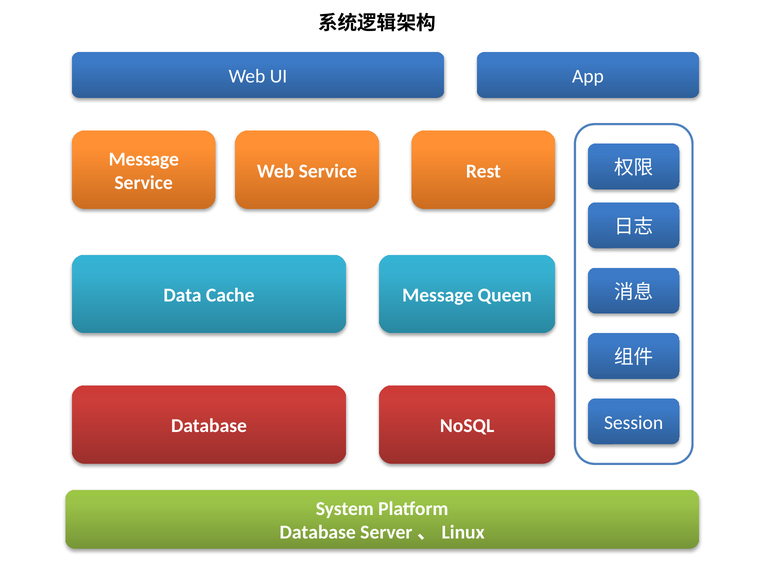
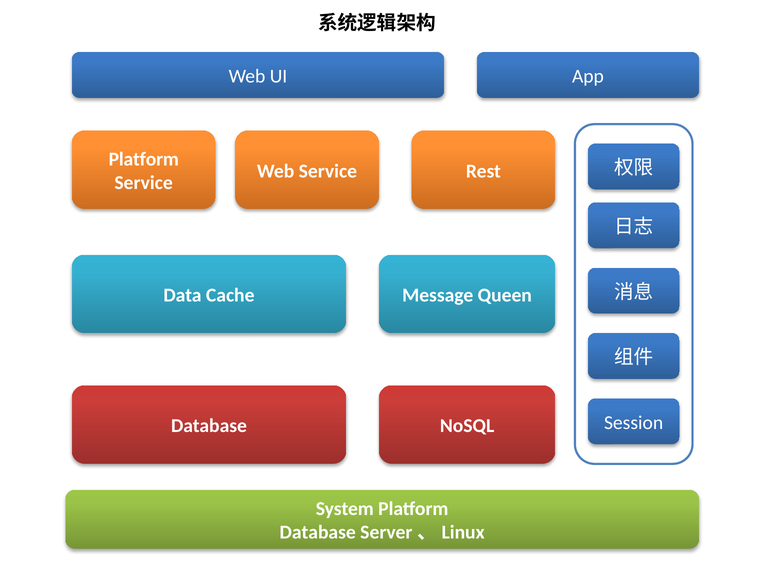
Message: Message -> Platform (144, 159)
